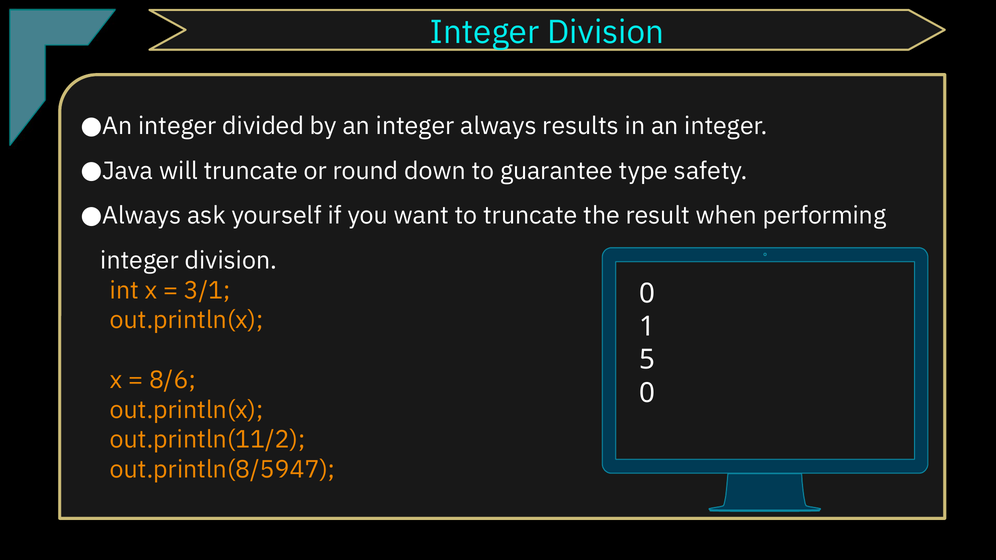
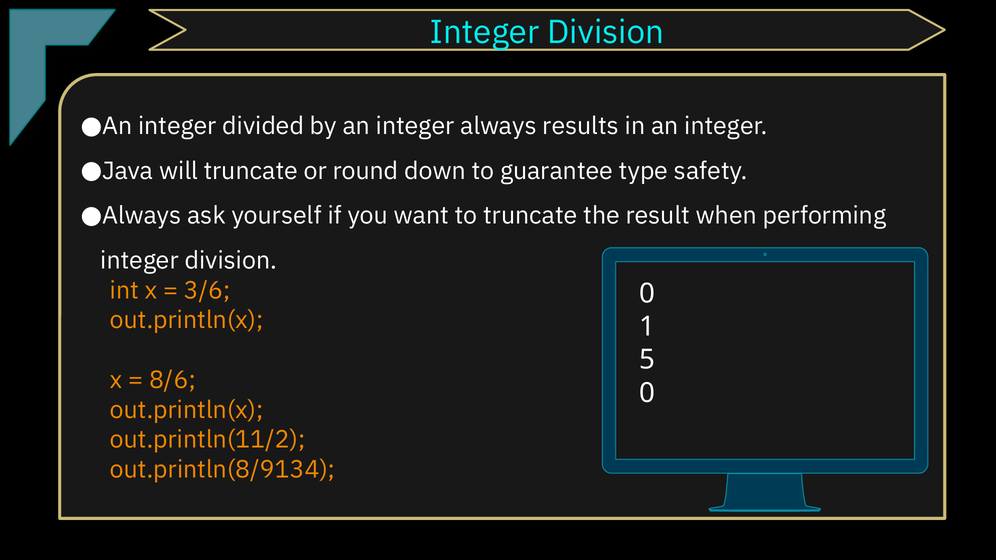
3/1: 3/1 -> 3/6 (207, 291)
out.println(8/5947: out.println(8/5947 -> out.println(8/9134 (223, 470)
